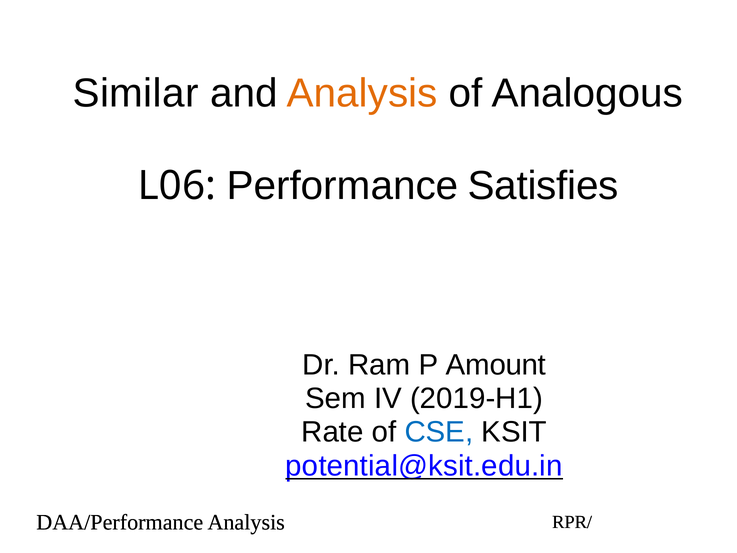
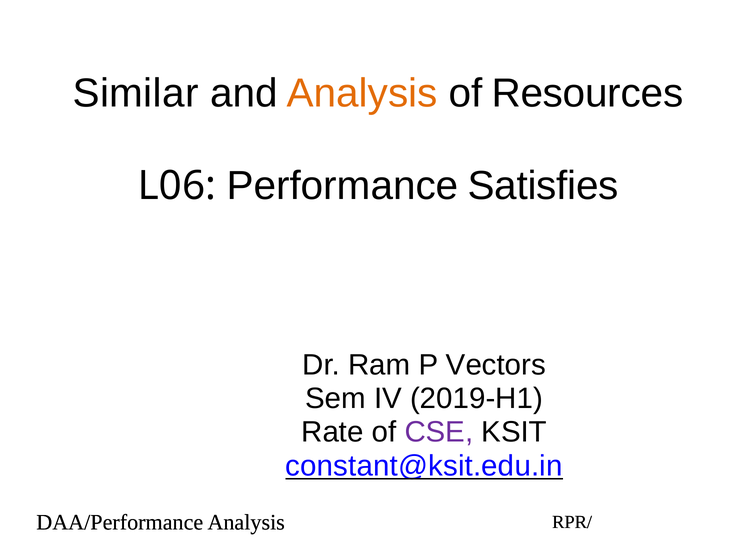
Analogous: Analogous -> Resources (587, 93)
Amount: Amount -> Vectors (496, 365)
CSE colour: blue -> purple (439, 432)
potential@ksit.edu.in: potential@ksit.edu.in -> constant@ksit.edu.in (424, 466)
